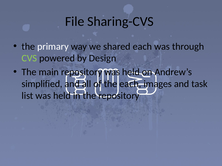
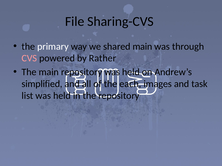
shared each: each -> main (142, 47)
CVS colour: light green -> pink (29, 58)
Design: Design -> Rather (103, 58)
